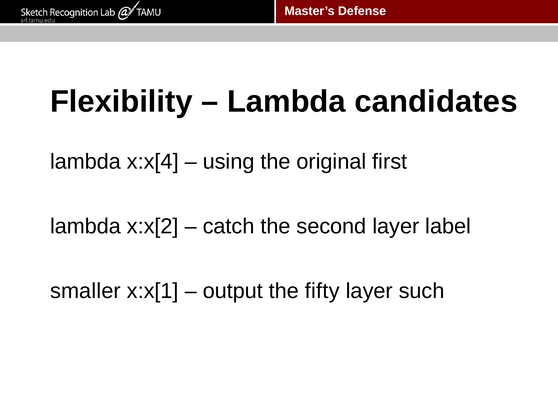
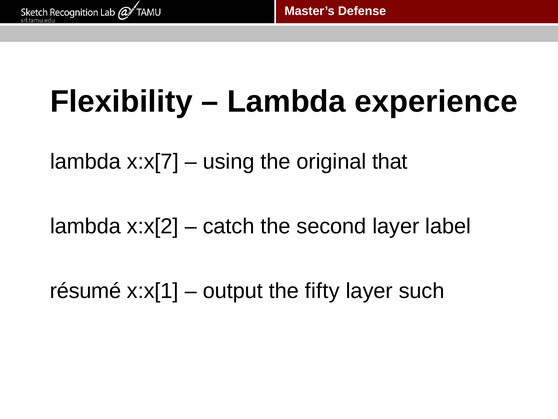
candidates: candidates -> experience (436, 102)
x:x[4: x:x[4 -> x:x[7 (153, 162)
first: first -> that (390, 162)
smaller: smaller -> résumé (86, 291)
